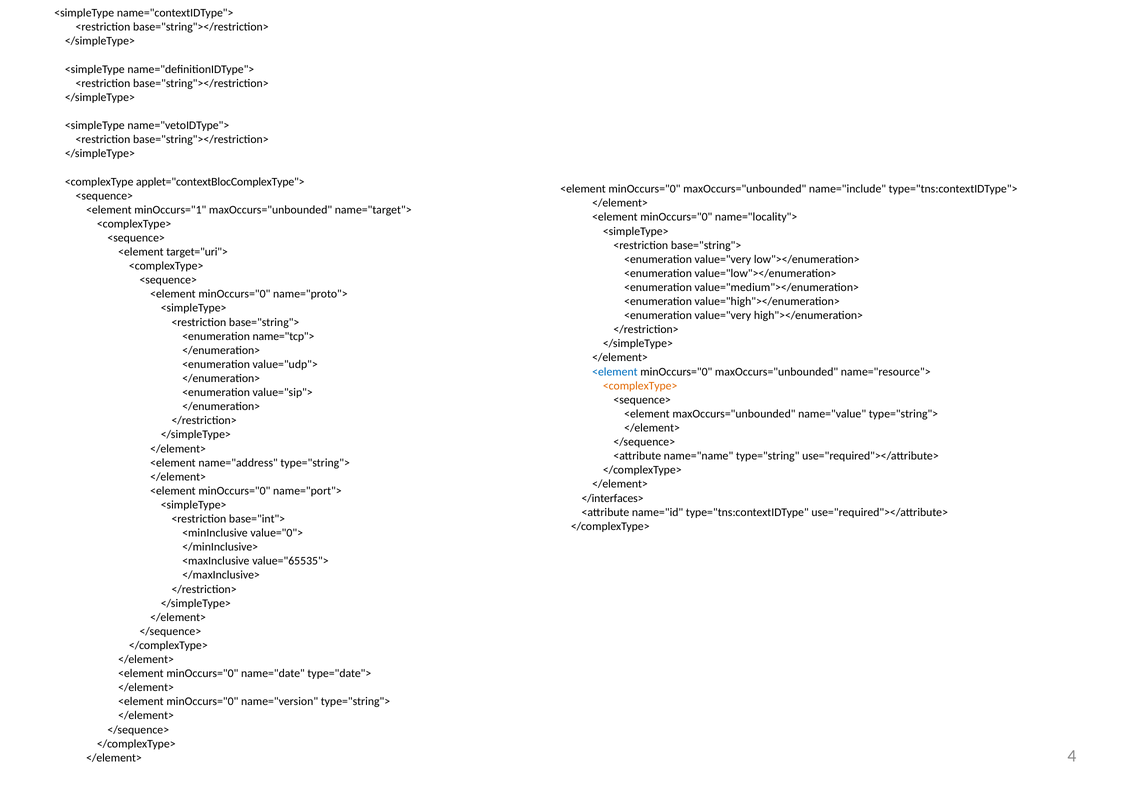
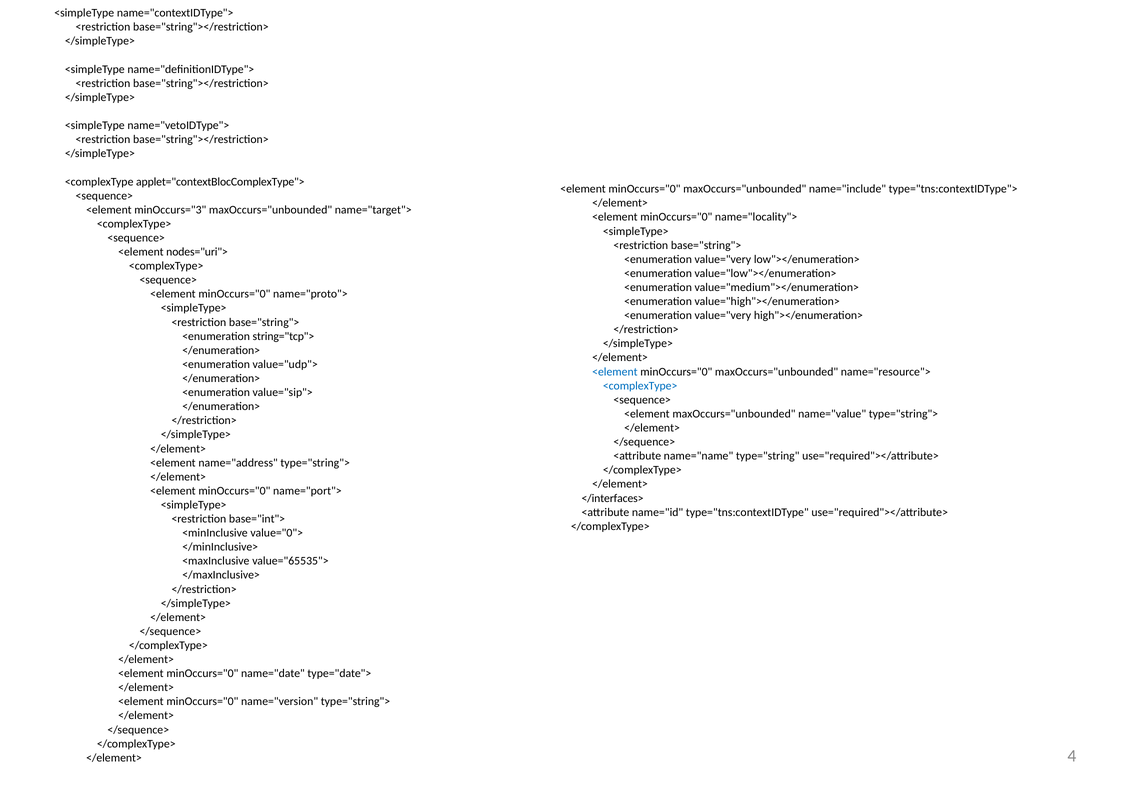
minOccurs="1: minOccurs="1 -> minOccurs="3 (170, 210)
target="uri">: target="uri"> -> nodes="uri"> (197, 252)
name="tcp">: name="tcp"> -> string="tcp"> (283, 336)
<complexType> colour: orange -> blue (640, 386)
